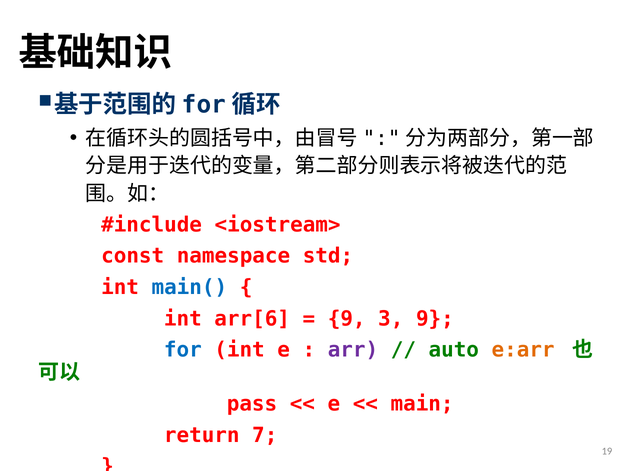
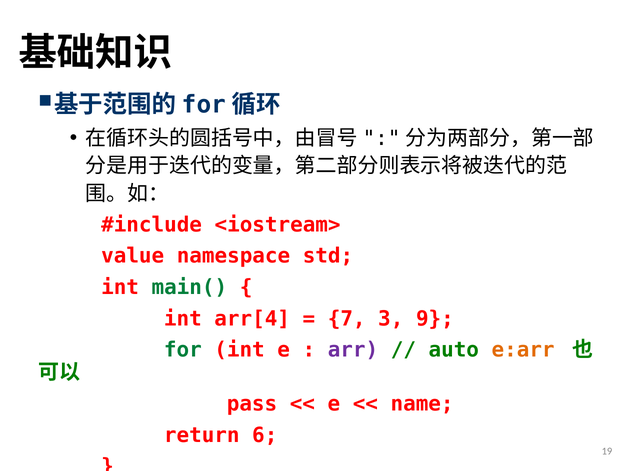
const: const -> value (133, 256)
main( colour: blue -> green (189, 287)
arr[6: arr[6 -> arr[4 (252, 319)
9: 9 -> 7 (347, 319)
for colour: blue -> green (183, 350)
main: main -> name (422, 404)
7: 7 -> 6 (265, 435)
